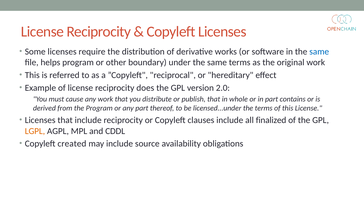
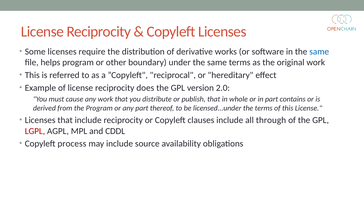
finalized: finalized -> through (271, 121)
LGPL colour: orange -> red (35, 131)
created: created -> process (72, 144)
